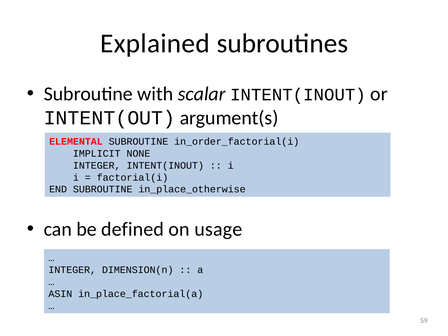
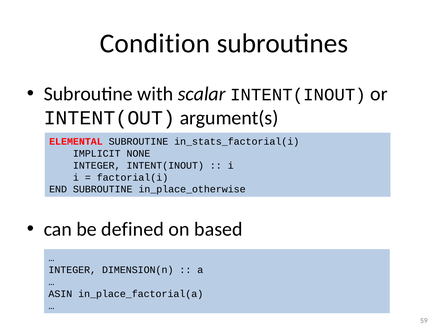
Explained: Explained -> Condition (155, 43)
in_order_factorial(i: in_order_factorial(i -> in_stats_factorial(i (237, 142)
usage: usage -> based (218, 229)
